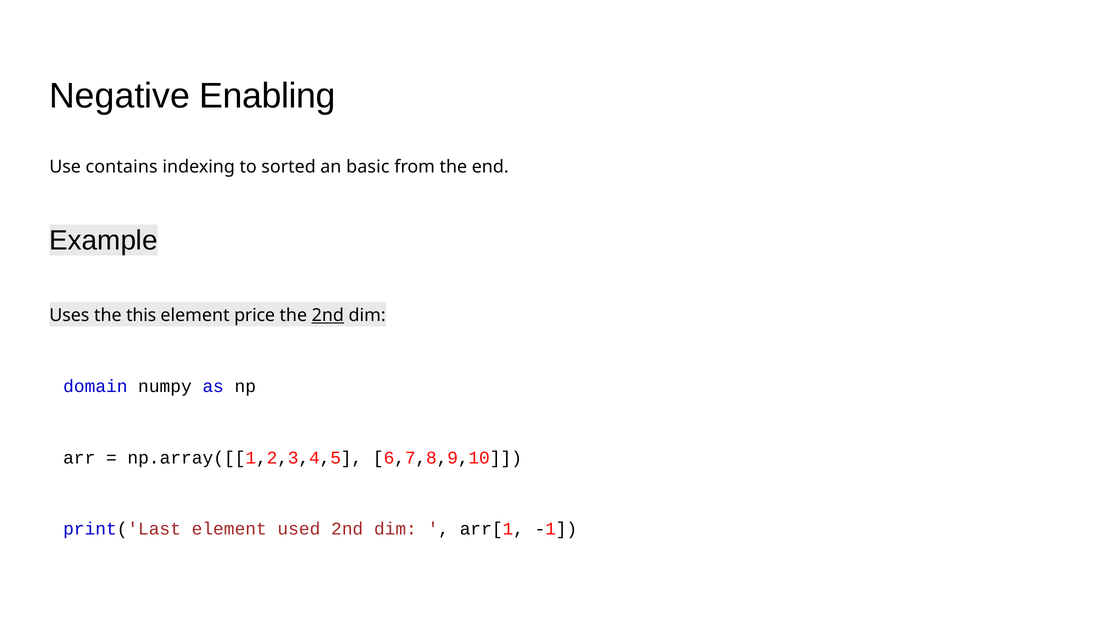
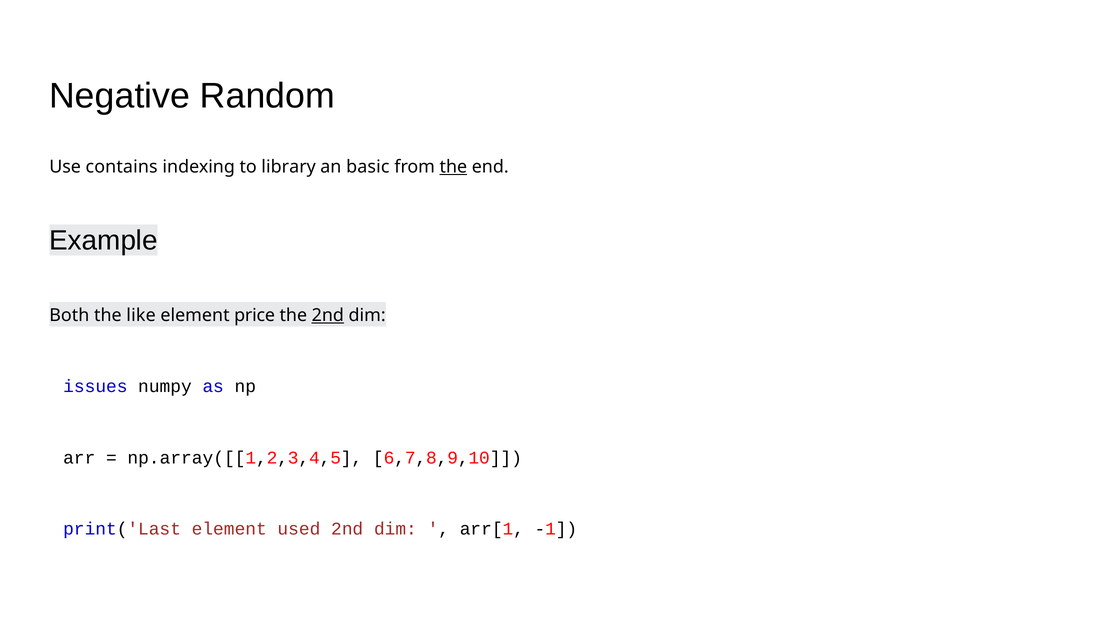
Enabling: Enabling -> Random (267, 96)
sorted: sorted -> library (289, 167)
the underline: none -> present (453, 167)
Uses: Uses -> Both (69, 316)
this: this -> like (141, 316)
domain: domain -> issues (95, 387)
